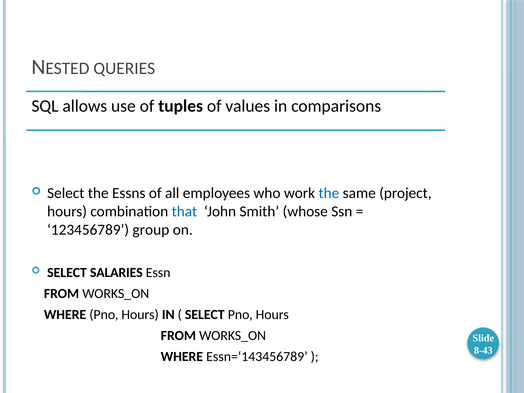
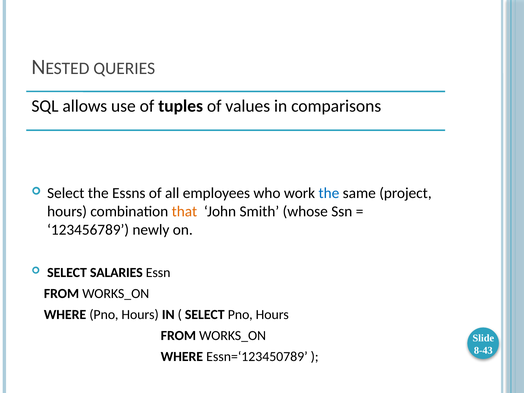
that colour: blue -> orange (184, 212)
group: group -> newly (151, 230)
Essn=‘143456789: Essn=‘143456789 -> Essn=‘123450789 (257, 356)
